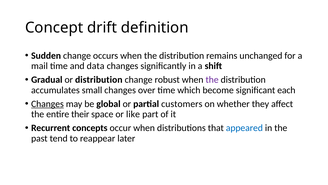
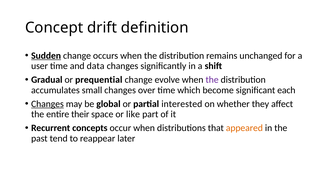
Sudden underline: none -> present (46, 55)
mail: mail -> user (40, 66)
or distribution: distribution -> prequential (99, 80)
robust: robust -> evolve (167, 80)
customers: customers -> interested (182, 104)
appeared colour: blue -> orange (244, 128)
